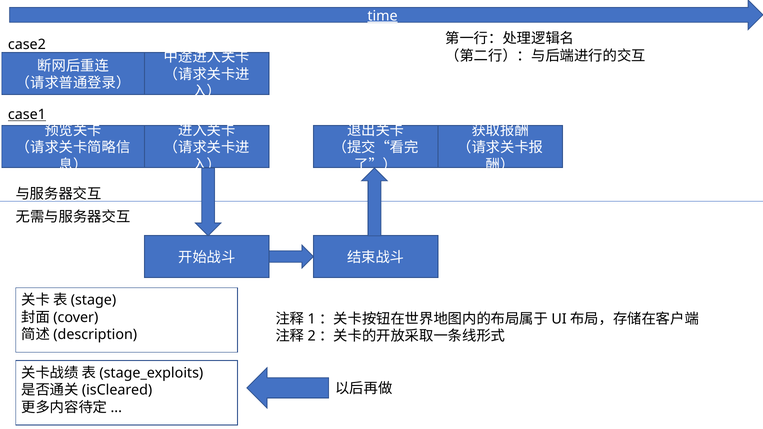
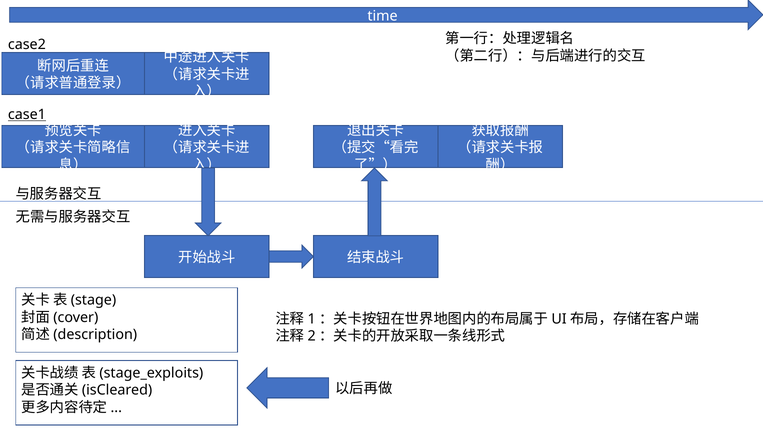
time underline: present -> none (383, 16)
